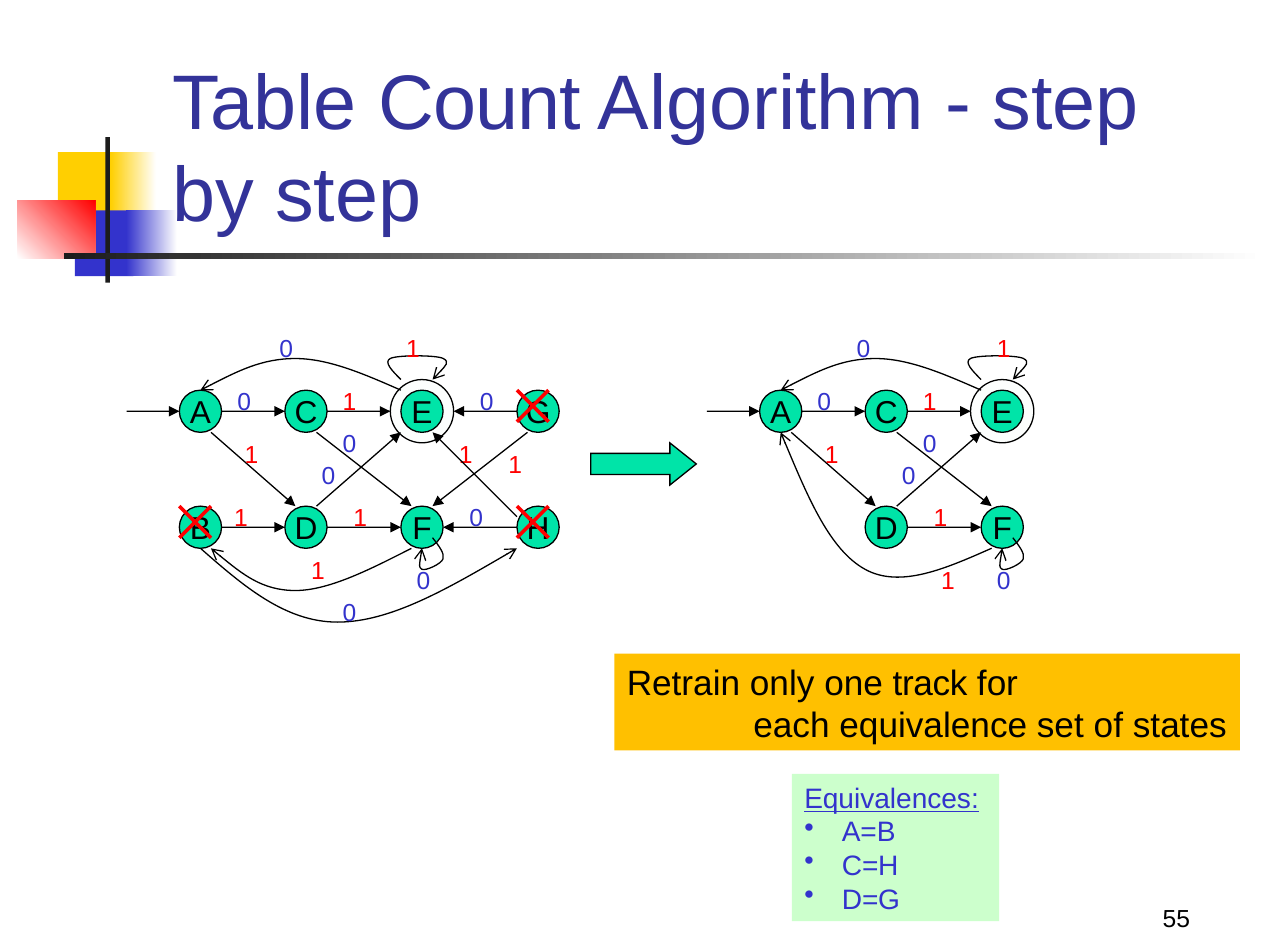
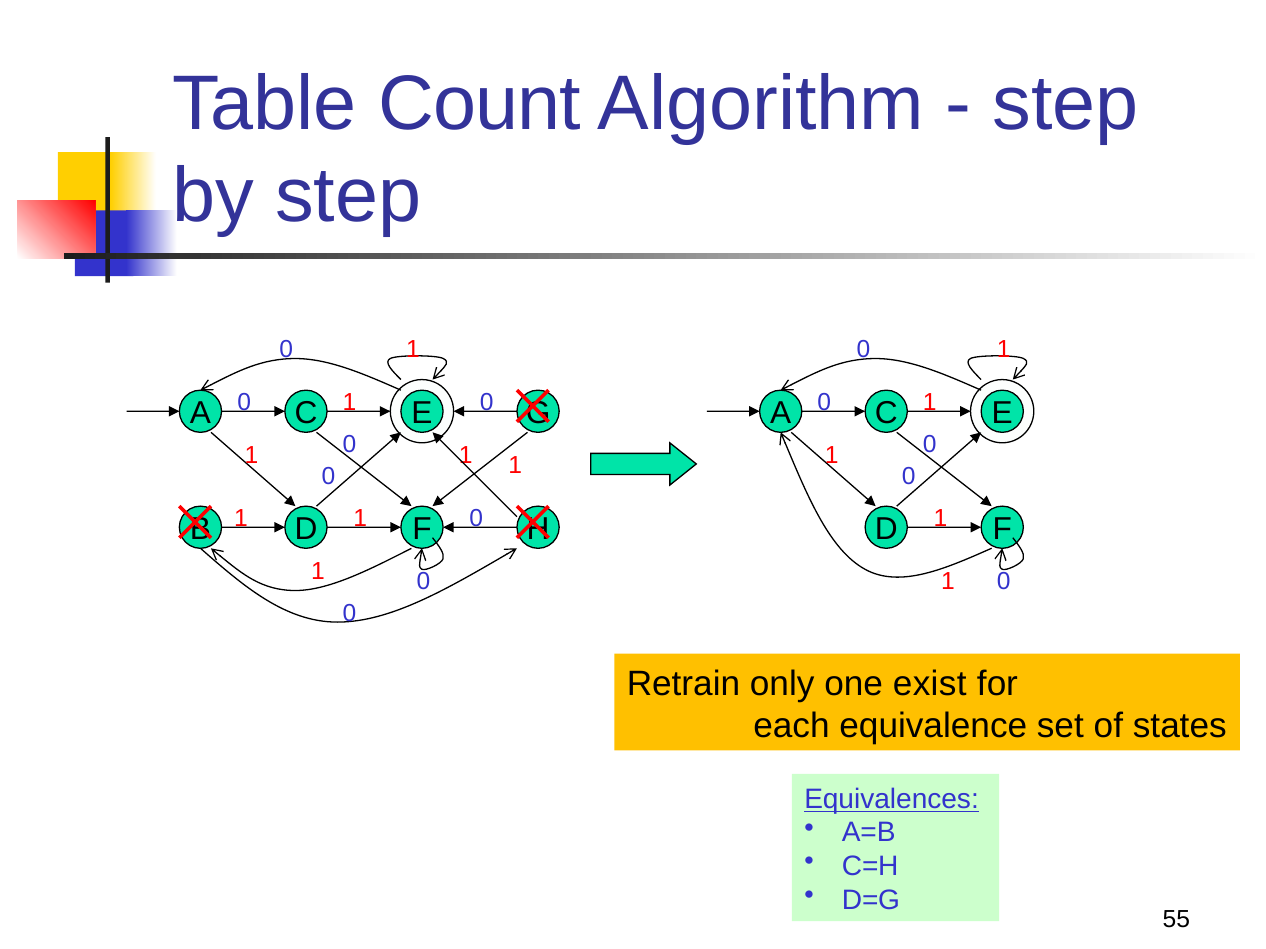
track: track -> exist (930, 684)
